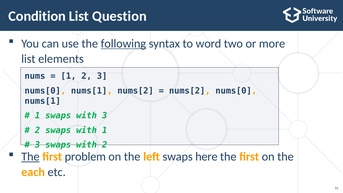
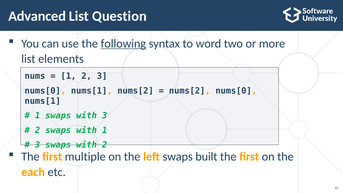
Condition: Condition -> Advanced (37, 16)
The underline: present -> none (30, 157)
problem: problem -> multiple (85, 157)
here: here -> built (206, 157)
